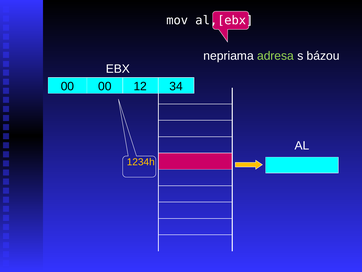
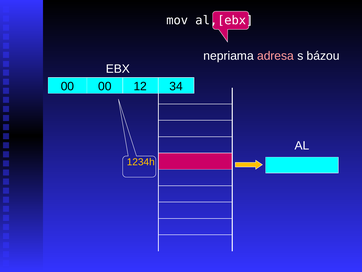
adresa colour: light green -> pink (275, 56)
